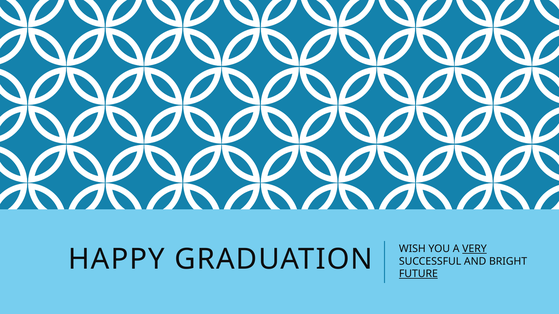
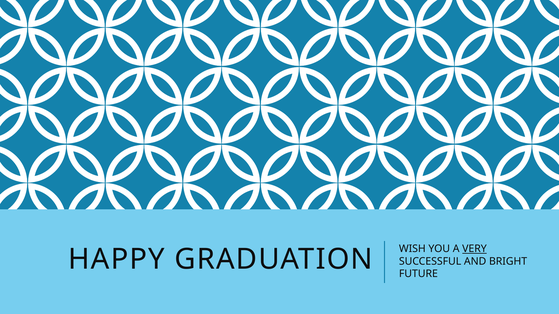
FUTURE underline: present -> none (418, 274)
